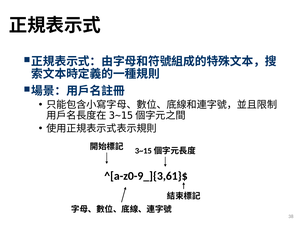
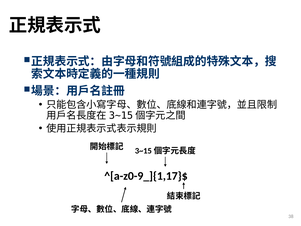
^[a-z0-9_]{3,61}$: ^[a-z0-9_]{3,61}$ -> ^[a-z0-9_]{1,17}$ (146, 176)
